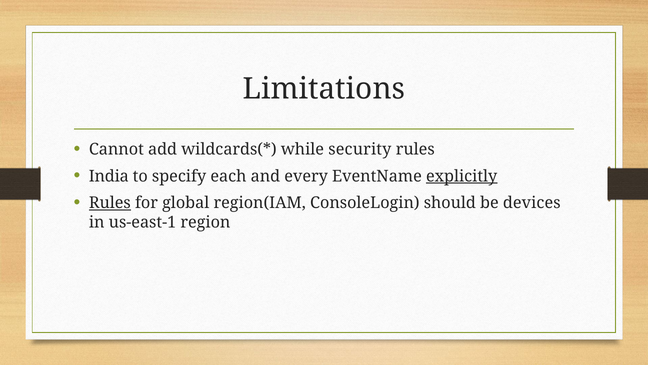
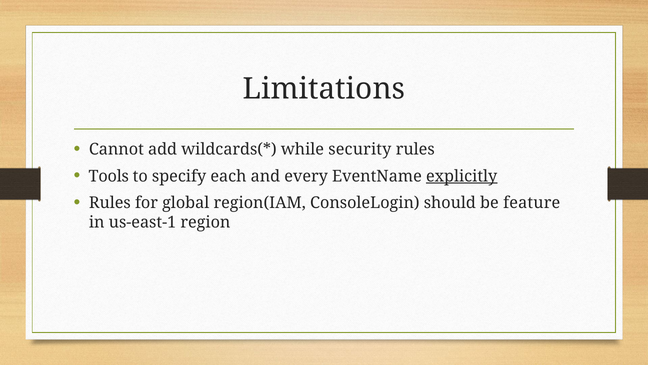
India: India -> Tools (109, 176)
Rules underline: present -> none (110, 203)
devices: devices -> feature (532, 203)
